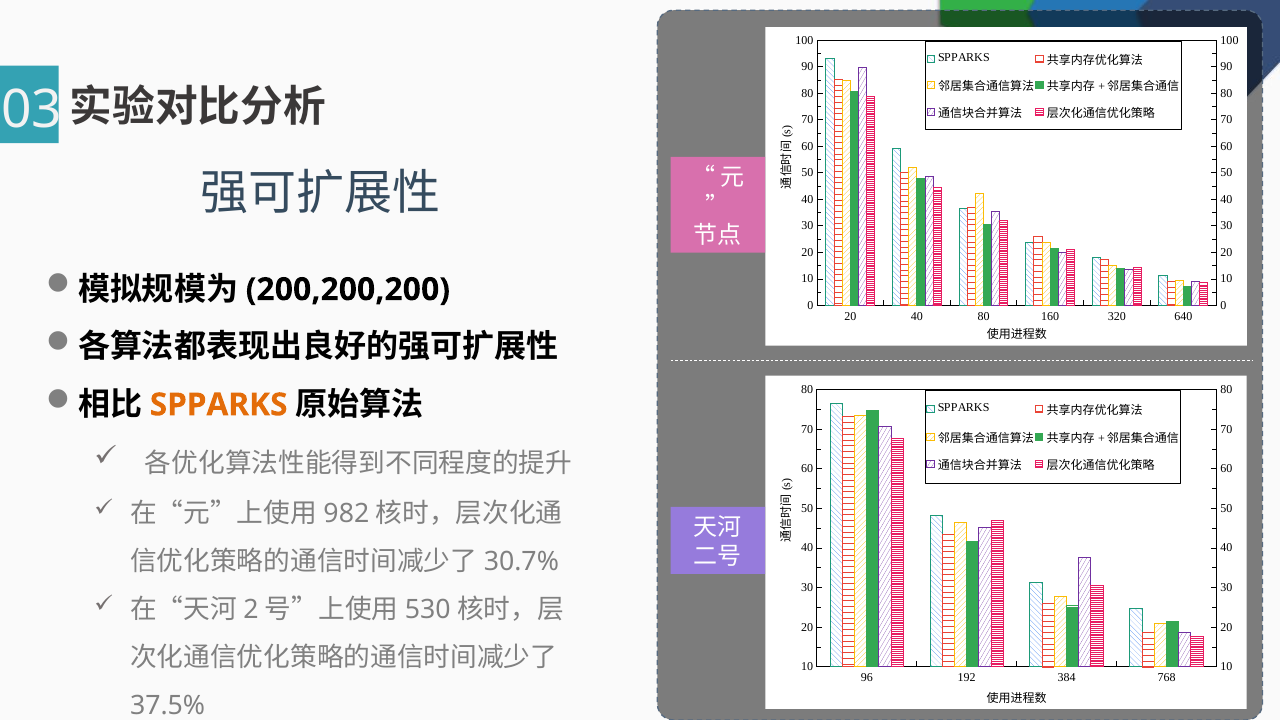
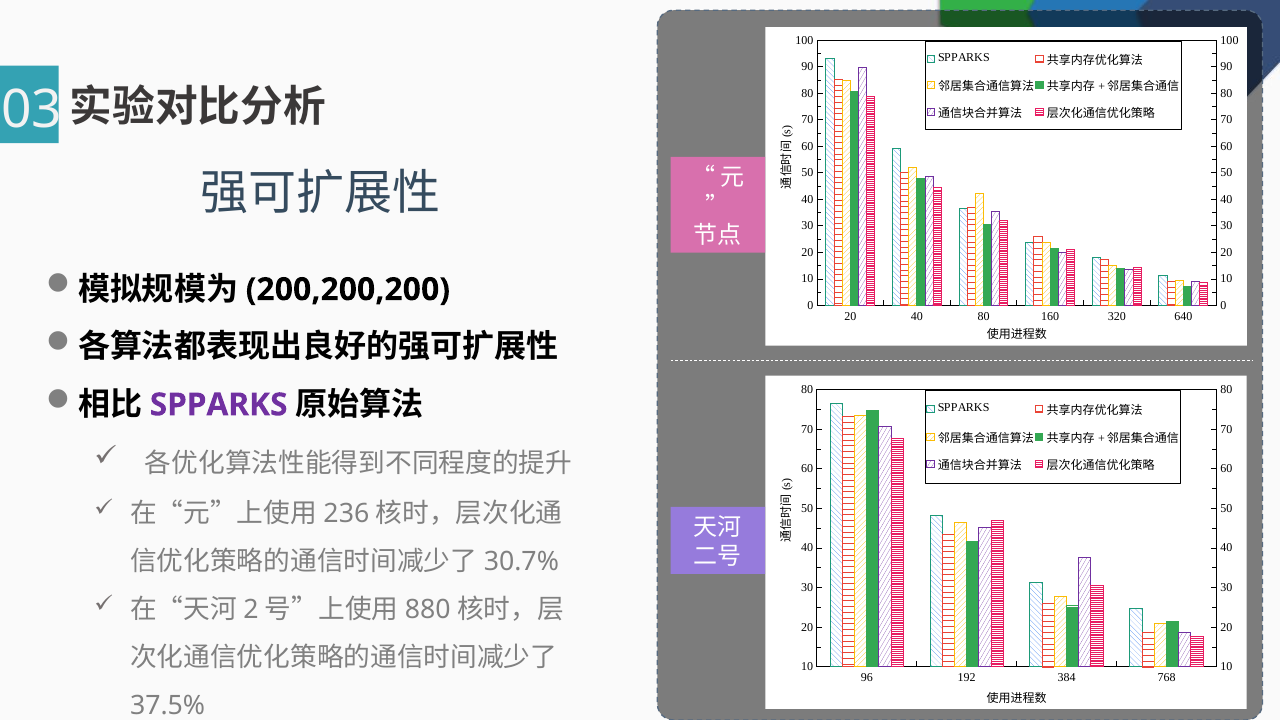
SPPARKS colour: orange -> purple (219, 405)
982: 982 -> 236 (346, 513)
530: 530 -> 880 (428, 609)
